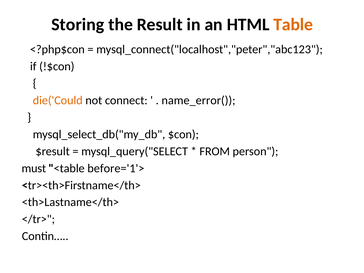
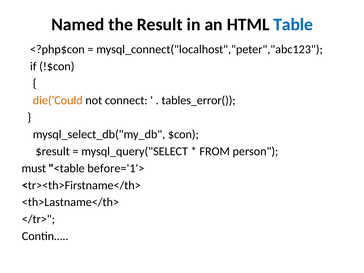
Storing: Storing -> Named (78, 25)
Table colour: orange -> blue (293, 25)
name_error(: name_error( -> tables_error( (199, 100)
